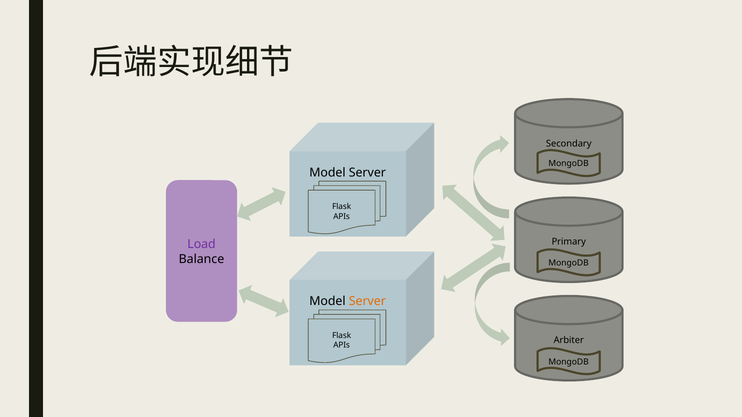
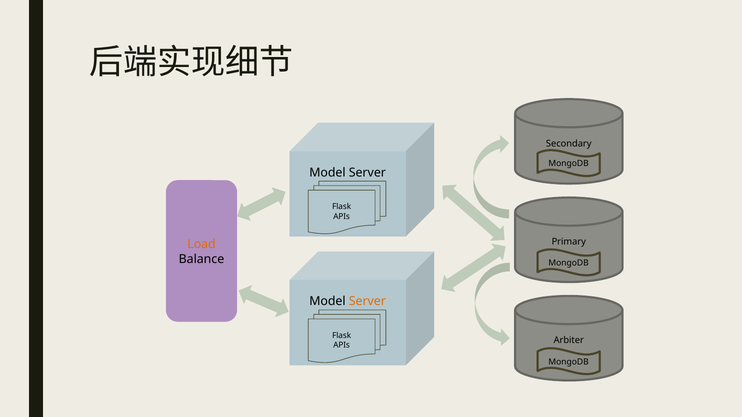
Load colour: purple -> orange (202, 245)
